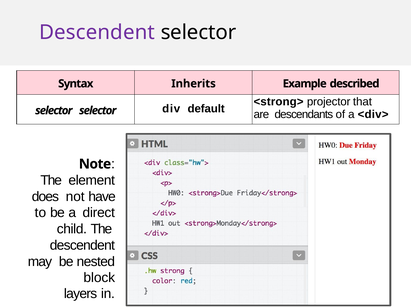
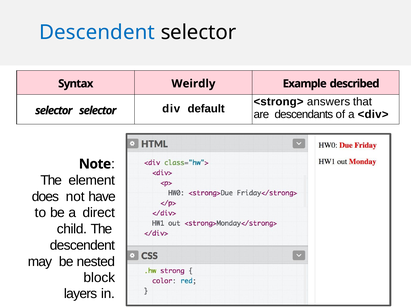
Descendent colour: purple -> blue (97, 32)
Inherits: Inherits -> Weirdly (193, 84)
projector: projector -> answers (329, 102)
